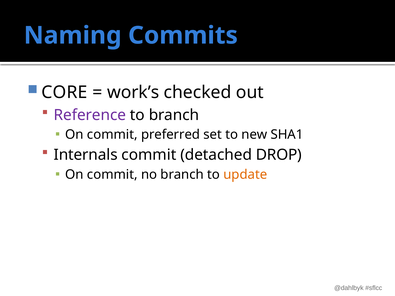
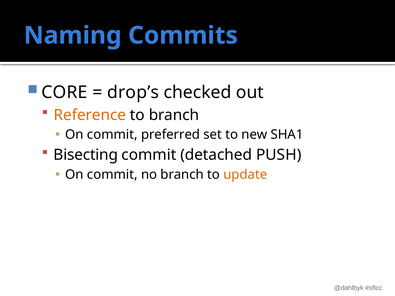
work’s: work’s -> drop’s (133, 92)
Reference colour: purple -> orange (90, 115)
Internals: Internals -> Bisecting (86, 155)
DROP: DROP -> PUSH (279, 155)
